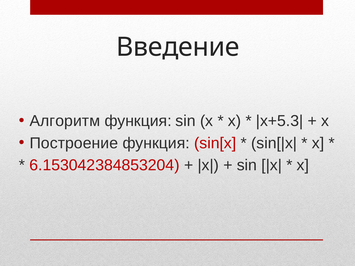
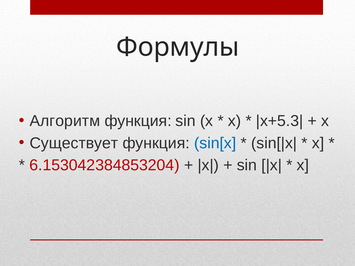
Введение: Введение -> Формулы (178, 47)
Построение: Построение -> Существует (74, 143)
sin[x colour: red -> blue (215, 143)
